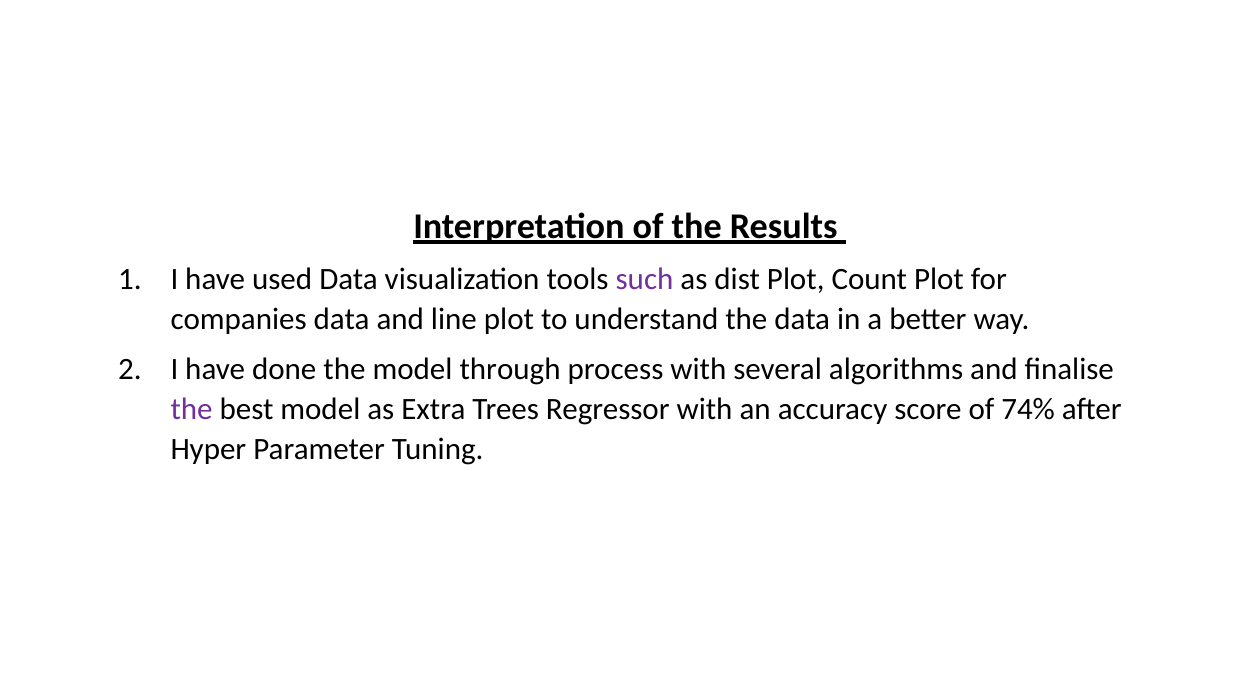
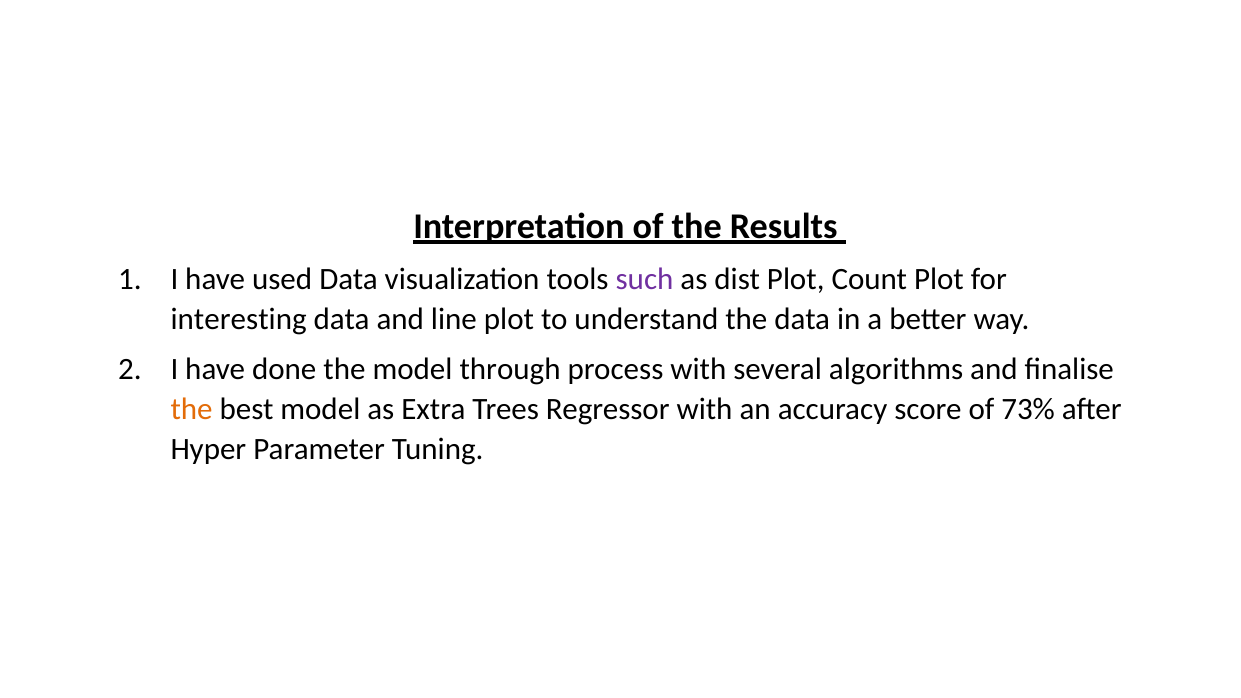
companies: companies -> interesting (239, 319)
the colour: purple -> orange (192, 409)
74%: 74% -> 73% (1028, 409)
